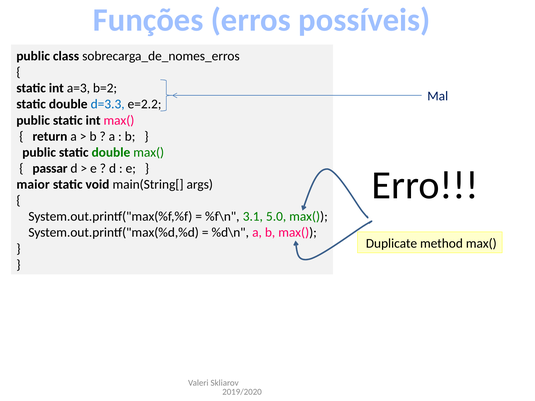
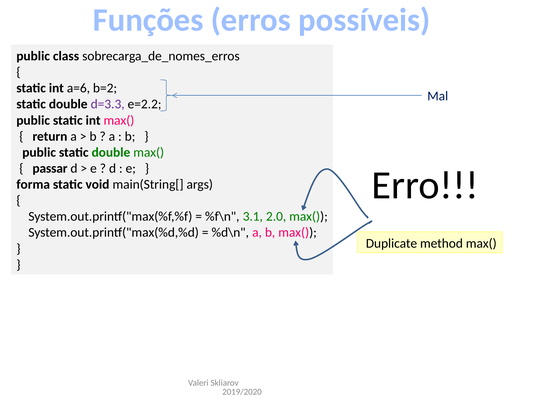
a=3: a=3 -> a=6 (78, 88)
d=3.3 colour: blue -> purple (108, 104)
maior: maior -> forma (33, 185)
5.0: 5.0 -> 2.0 (276, 217)
